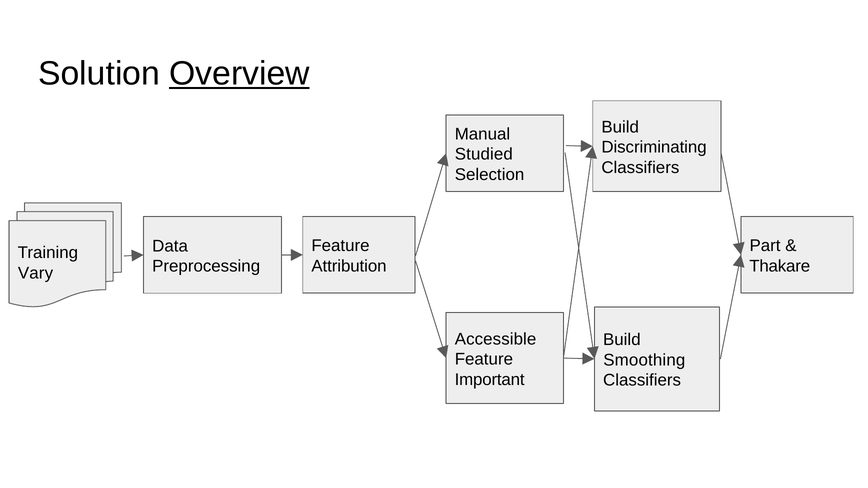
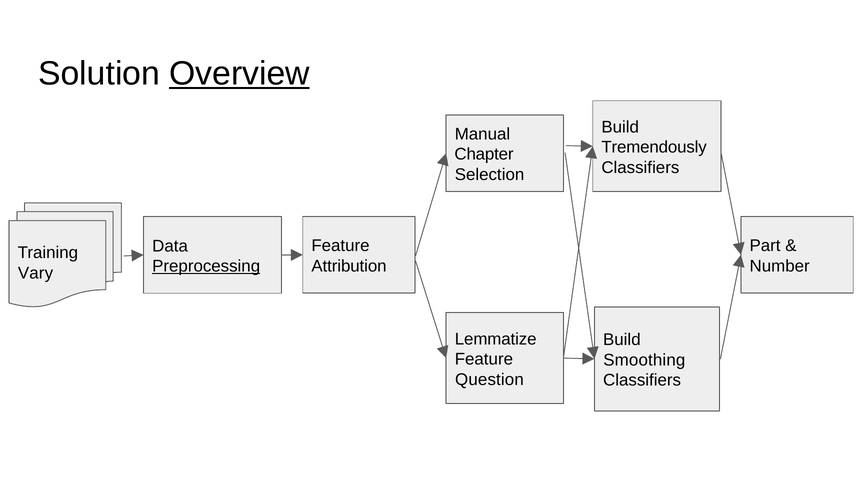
Discriminating: Discriminating -> Tremendously (654, 147)
Studied: Studied -> Chapter (484, 154)
Thakare: Thakare -> Number (780, 266)
Preprocessing underline: none -> present (206, 266)
Accessible: Accessible -> Lemmatize (496, 339)
Important: Important -> Question (489, 380)
